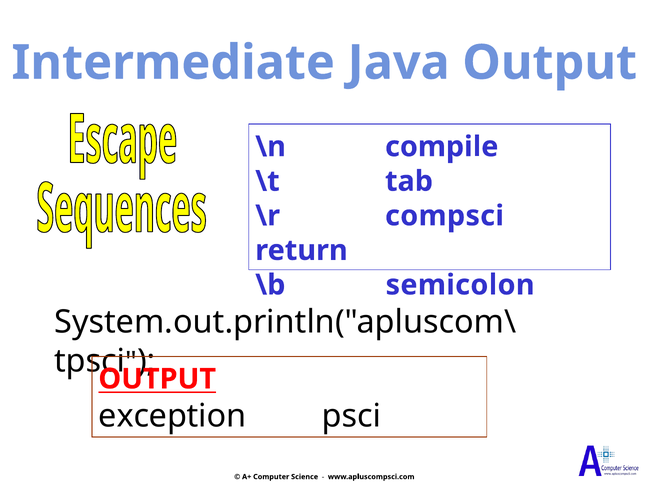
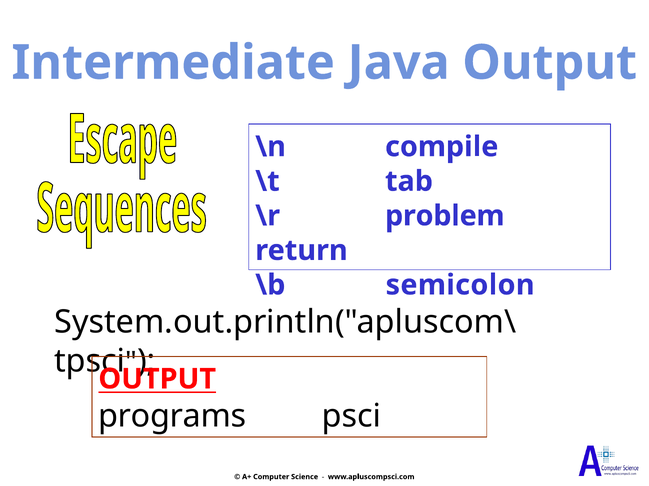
compsci: compsci -> problem (445, 216)
exception: exception -> programs (172, 417)
